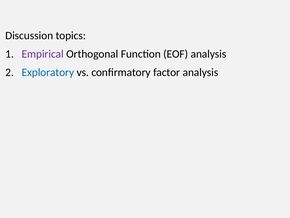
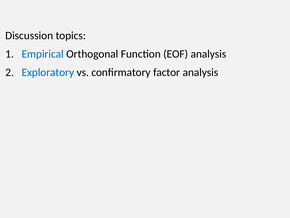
Empirical colour: purple -> blue (43, 54)
